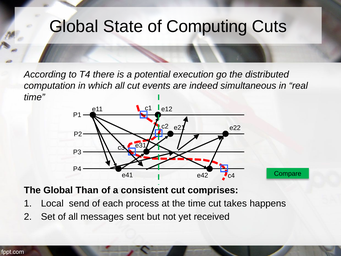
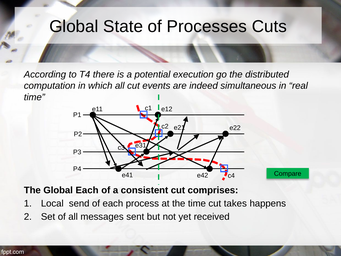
Computing: Computing -> Processes (207, 27)
Global Than: Than -> Each (87, 190)
